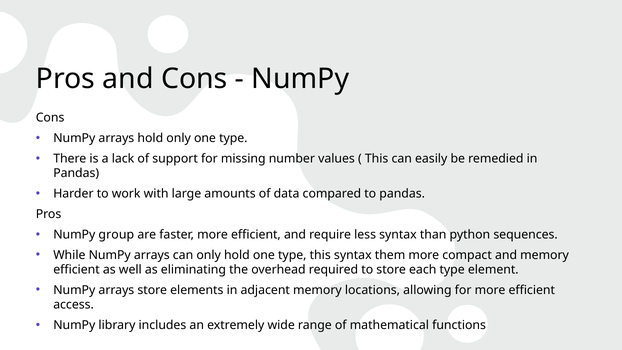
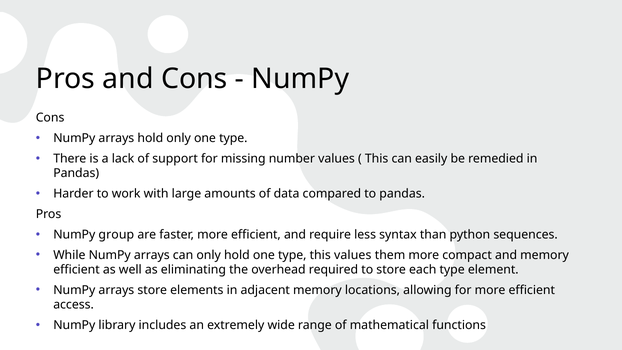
this syntax: syntax -> values (353, 255)
